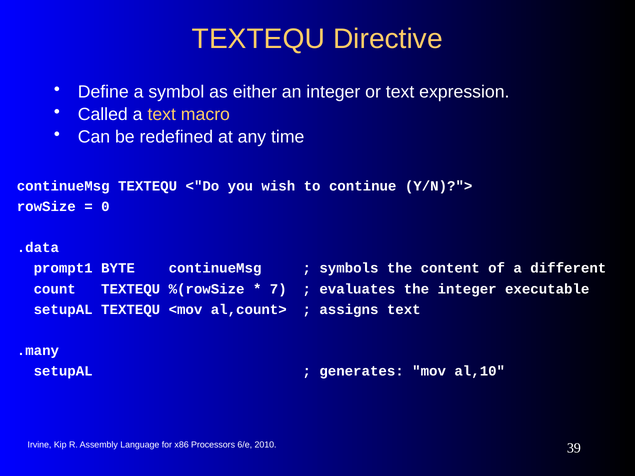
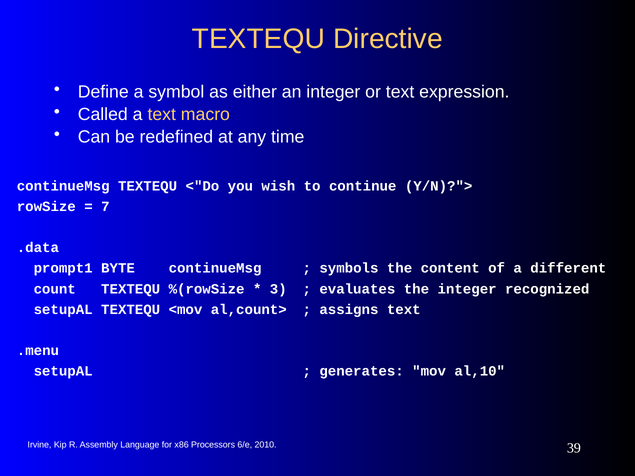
0: 0 -> 7 (105, 207)
7: 7 -> 3 (278, 289)
executable: executable -> recognized (547, 289)
.many: .many -> .menu (38, 351)
